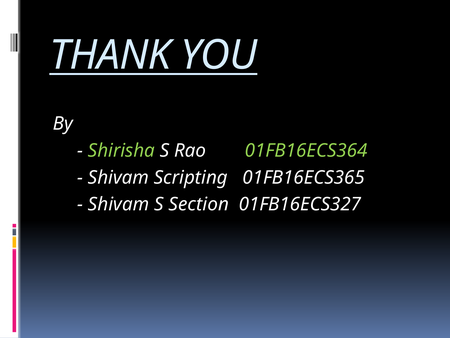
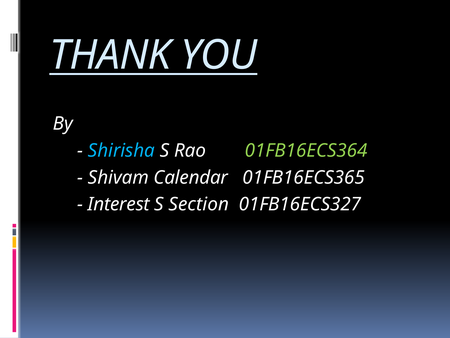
Shirisha colour: light green -> light blue (121, 150)
Scripting: Scripting -> Calendar (191, 177)
Shivam: Shivam -> Interest (119, 204)
